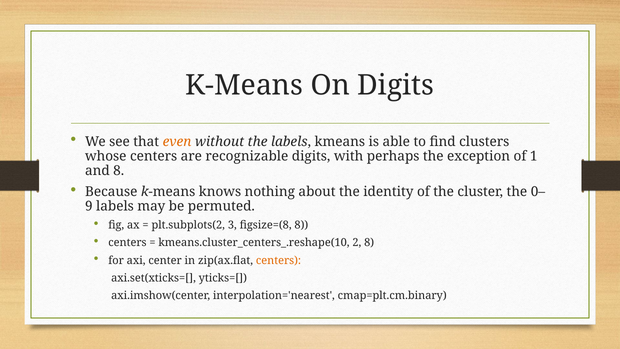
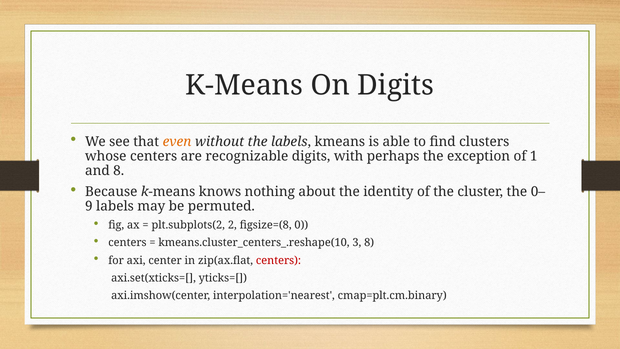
3: 3 -> 2 (232, 225)
figsize=(8 8: 8 -> 0 (301, 225)
2: 2 -> 3 (357, 243)
centers colour: orange -> red (279, 260)
